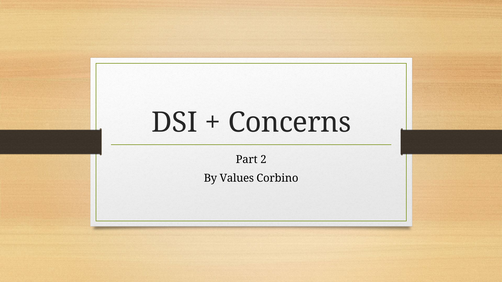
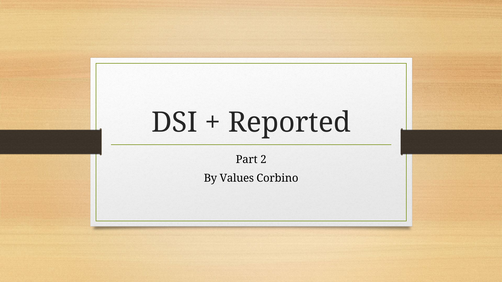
Concerns: Concerns -> Reported (289, 123)
